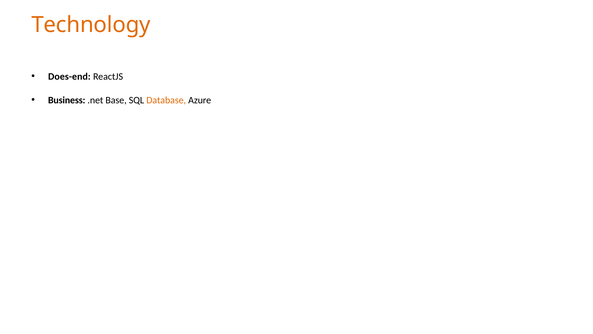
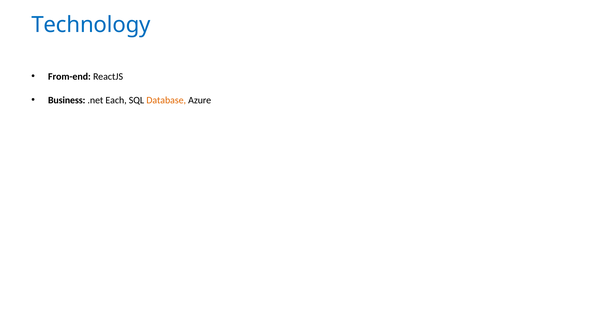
Technology colour: orange -> blue (91, 25)
Does-end: Does-end -> From-end (69, 76)
Base: Base -> Each (116, 100)
